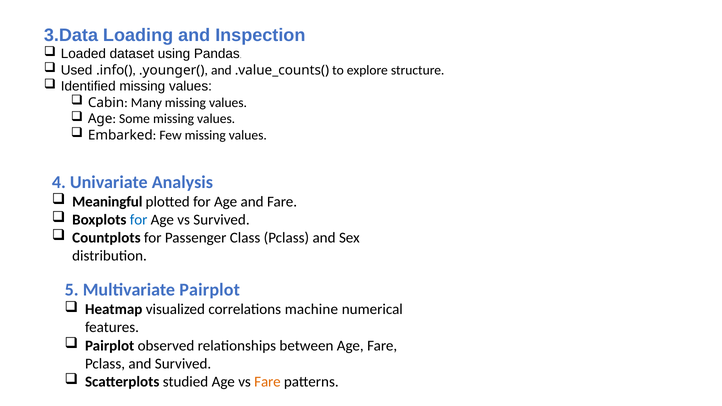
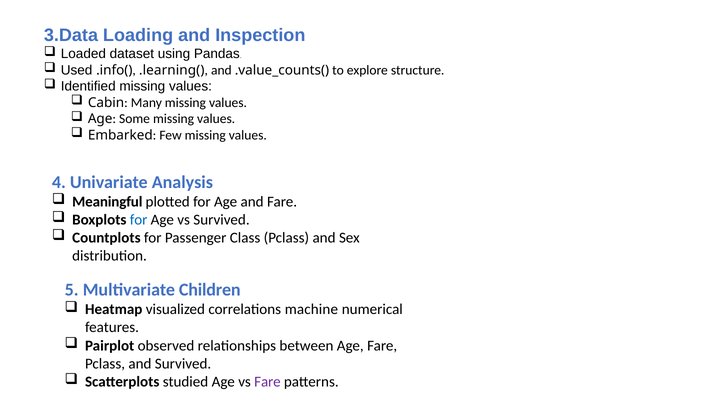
.younger(: .younger( -> .learning( (172, 70)
Multivariate Pairplot: Pairplot -> Children (210, 290)
Fare colour: orange -> purple (267, 382)
